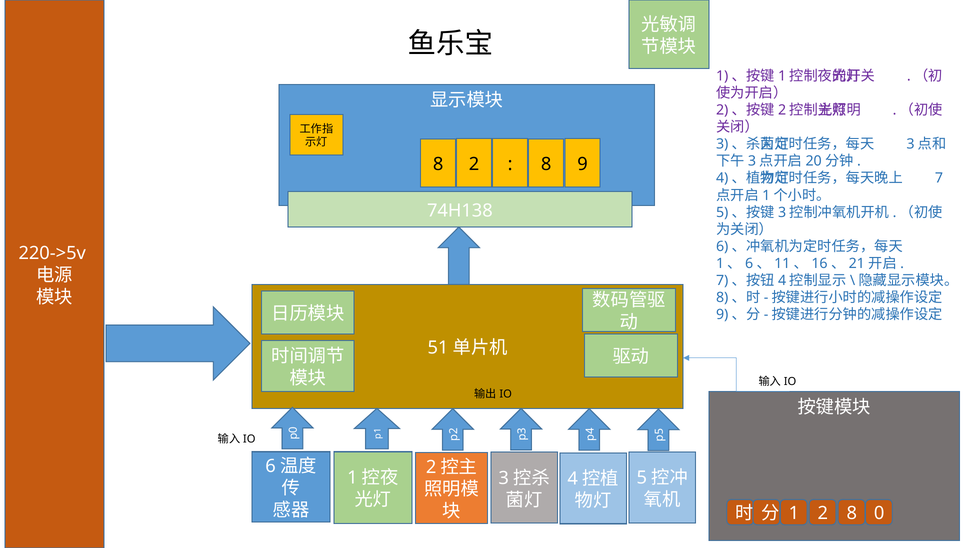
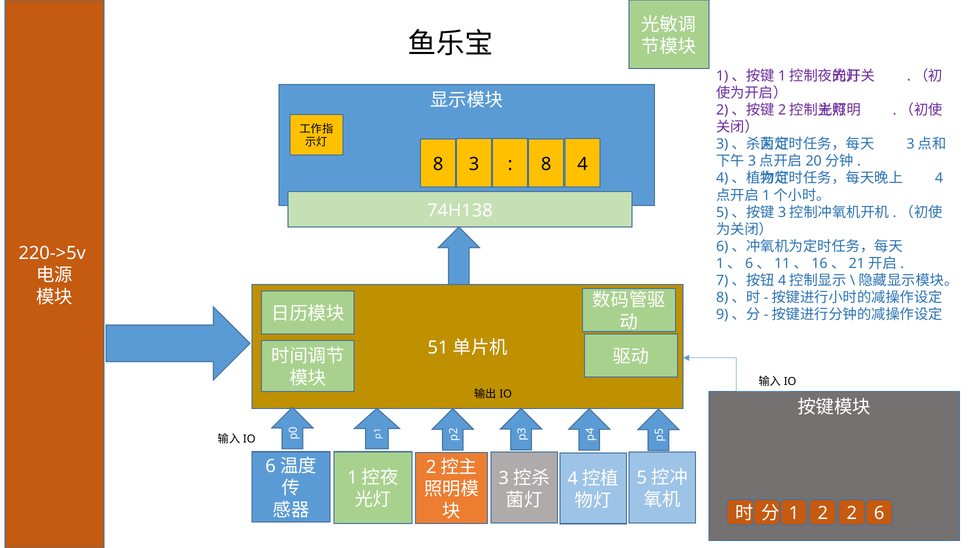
8 2: 2 -> 3 (474, 164)
8 9: 9 -> 4 (583, 164)
7: 7 -> 4 (939, 178)
0: 0 -> 6 (879, 514)
1 2 8: 8 -> 2 (852, 514)
